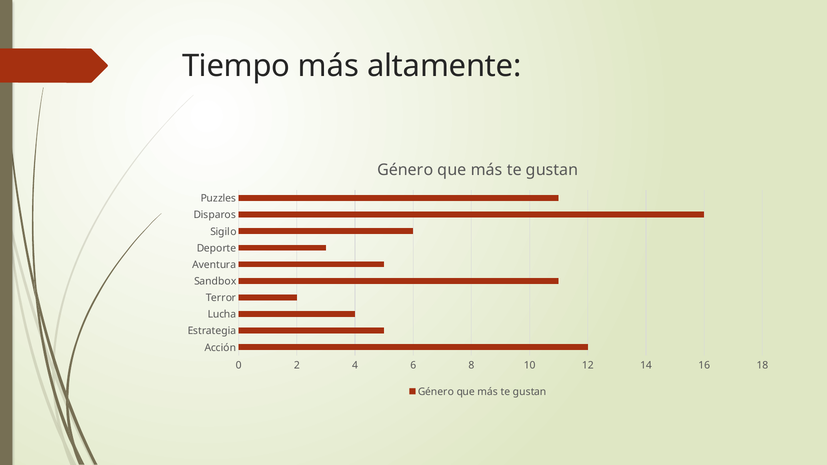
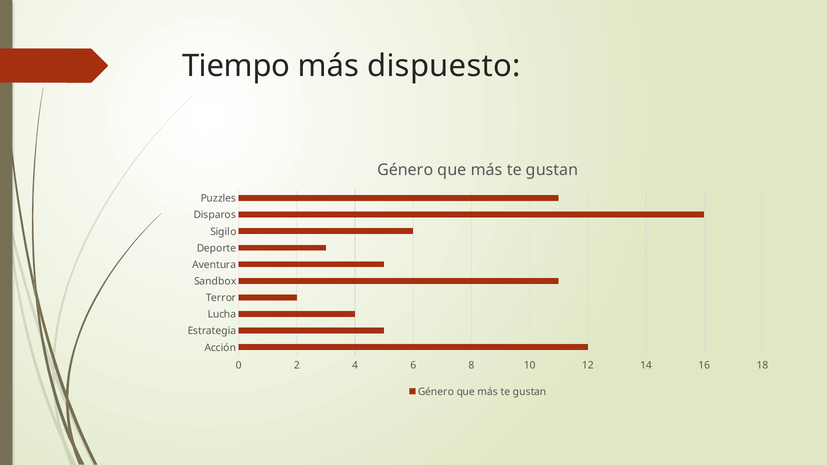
altamente: altamente -> dispuesto (444, 66)
